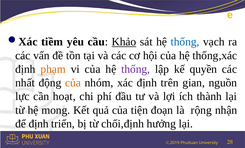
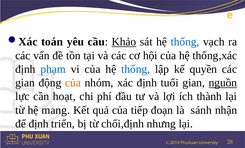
tiềm: tiềm -> toán (52, 42)
phạm colour: orange -> blue (53, 69)
thống colour: purple -> blue (136, 69)
nhất: nhất -> gian (25, 82)
trên: trên -> tuổi (170, 82)
nguồn underline: none -> present (223, 82)
mong: mong -> mang (56, 110)
tiện: tiện -> tiếp (139, 110)
rộng: rộng -> sánh (201, 110)
hưởng: hưởng -> nhưng (161, 123)
